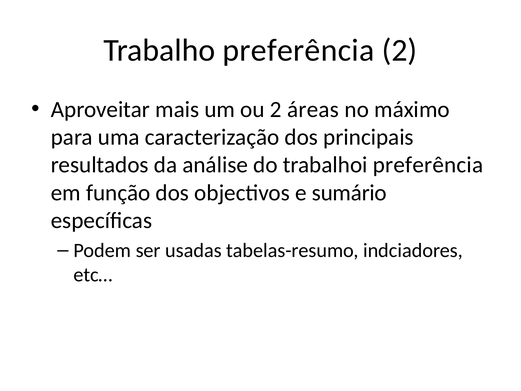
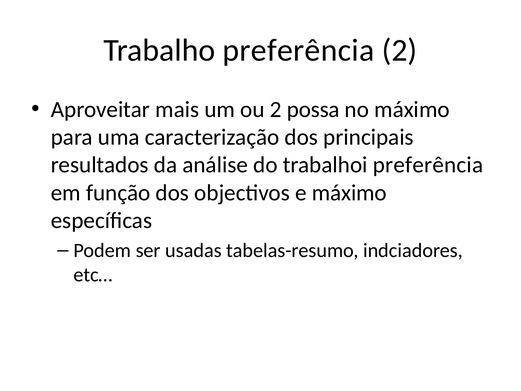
áreas: áreas -> possa (313, 109)
e sumário: sumário -> máximo (349, 193)
